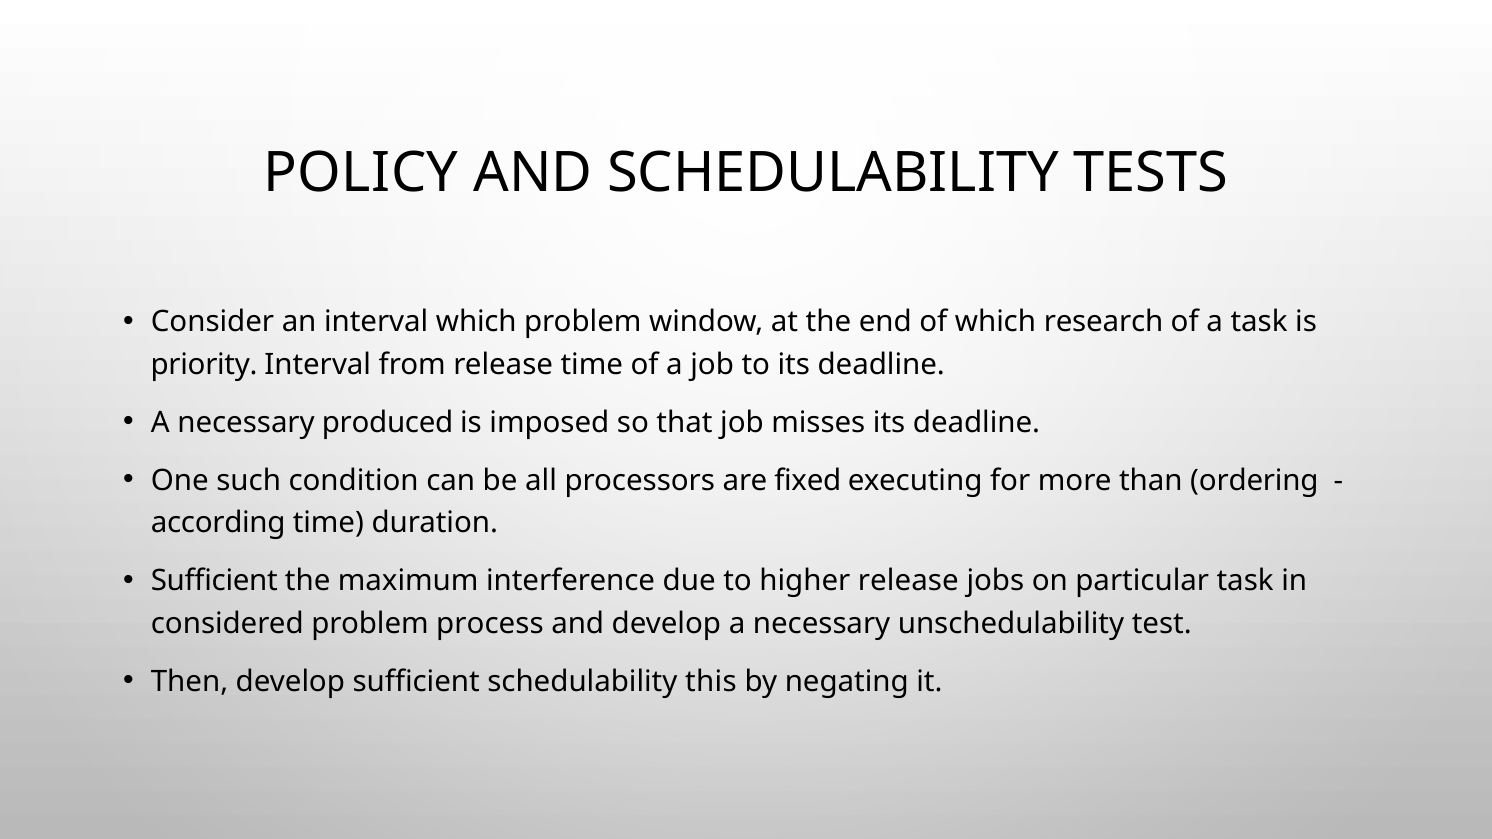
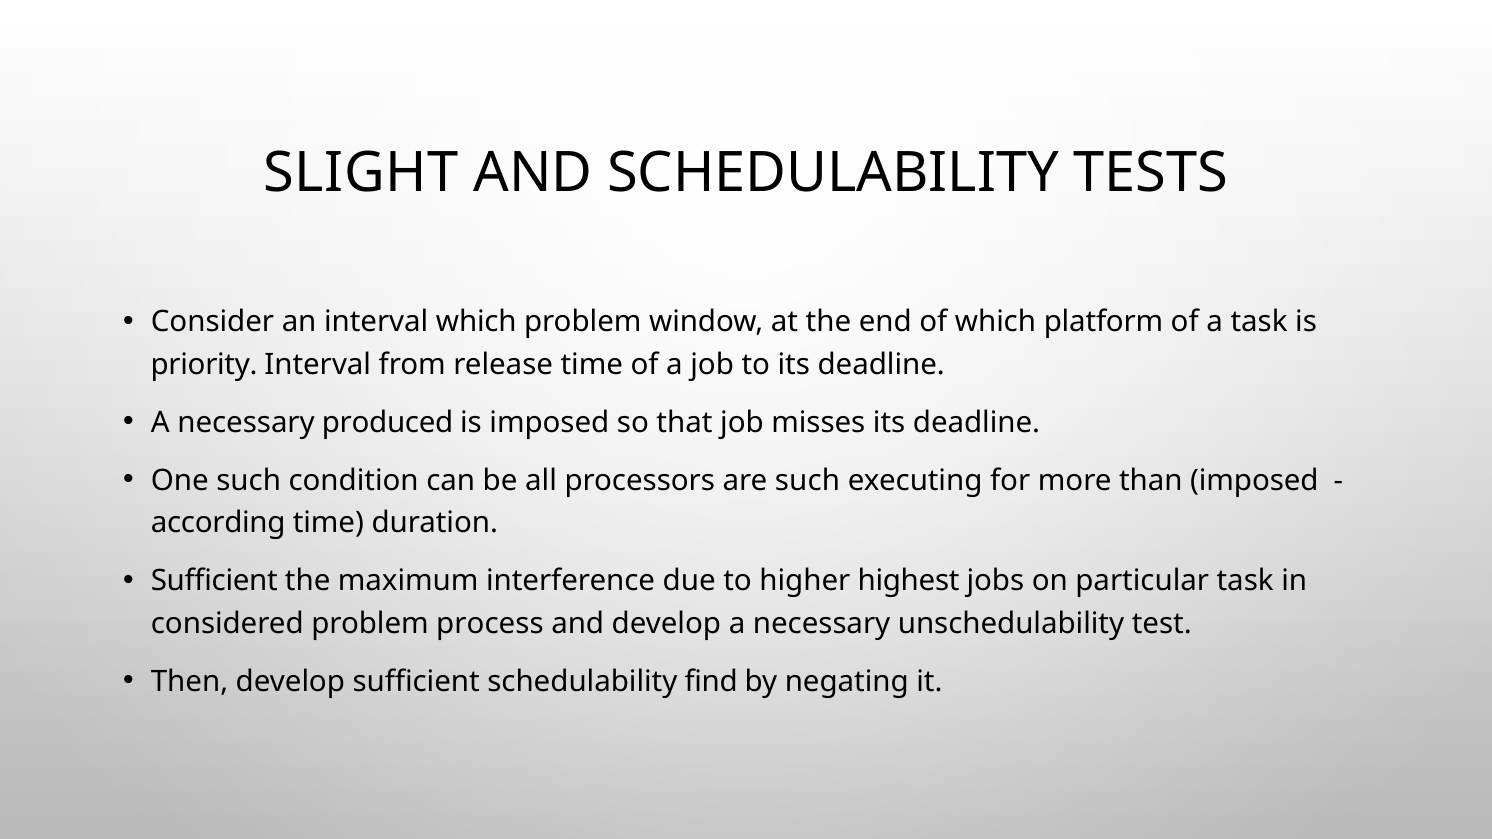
POLICY: POLICY -> SLIGHT (361, 173)
research: research -> platform (1104, 322)
are fixed: fixed -> such (808, 481)
than ordering: ordering -> imposed (1254, 481)
higher release: release -> highest (909, 581)
this: this -> find (711, 682)
